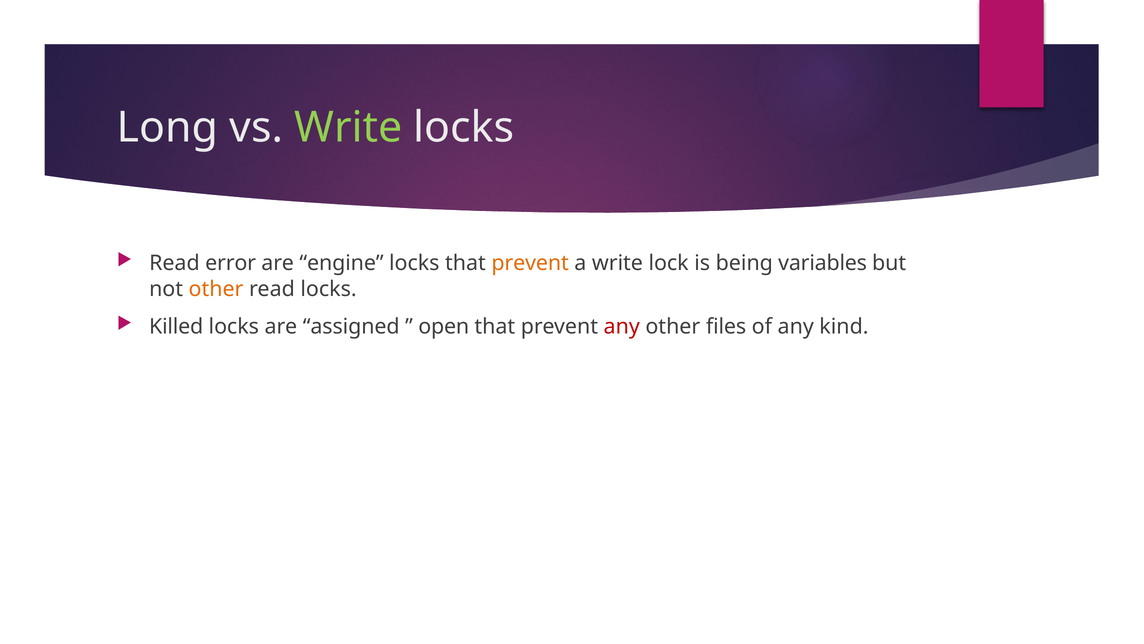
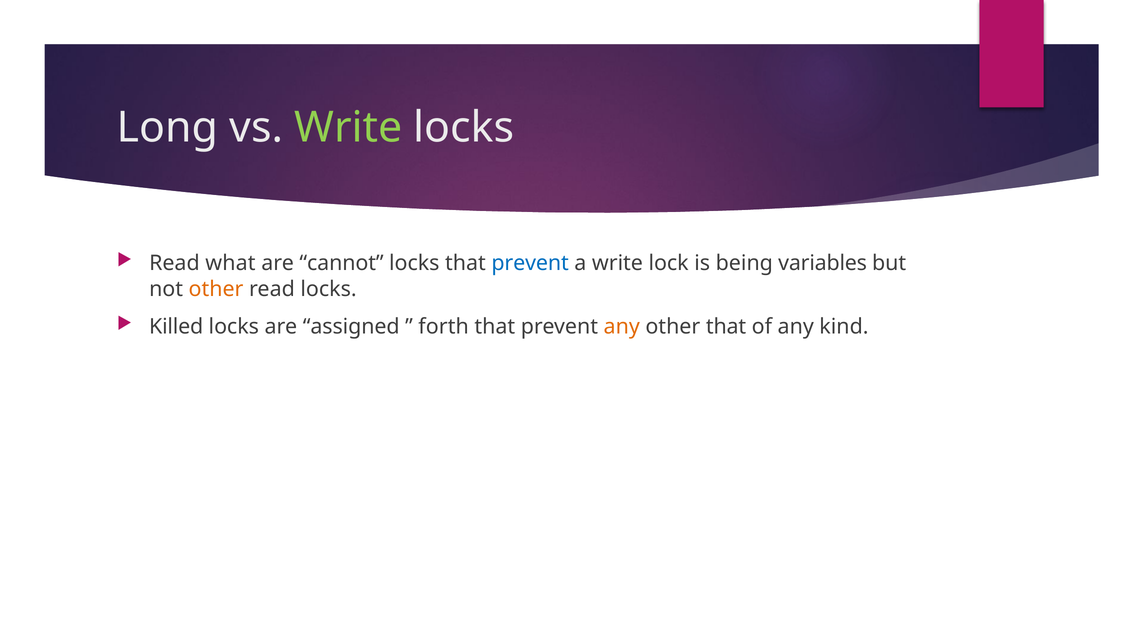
error: error -> what (230, 263)
engine: engine -> cannot (342, 263)
prevent colour: orange -> blue (530, 263)
open: open -> forth (444, 326)
any colour: red -> orange (622, 326)
other files: files -> that (726, 326)
